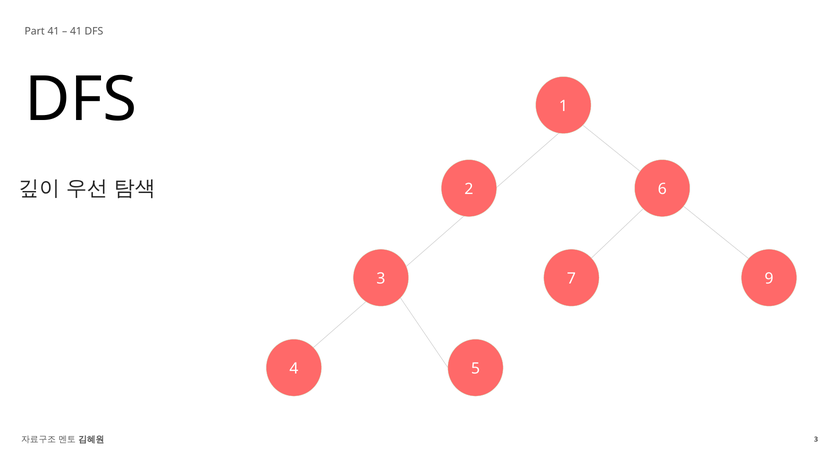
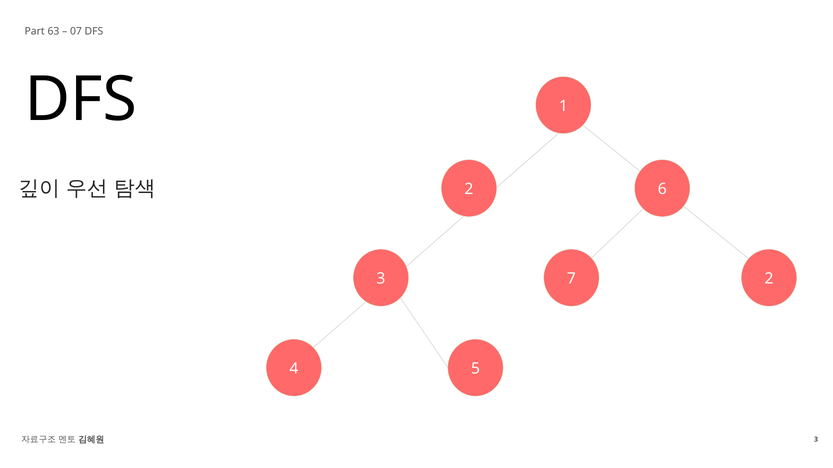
Part 41: 41 -> 63 (53, 31)
41: 41 -> 07 (76, 31)
7 9: 9 -> 2 (769, 279)
